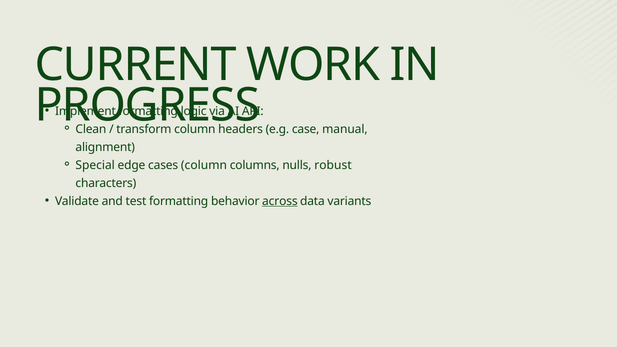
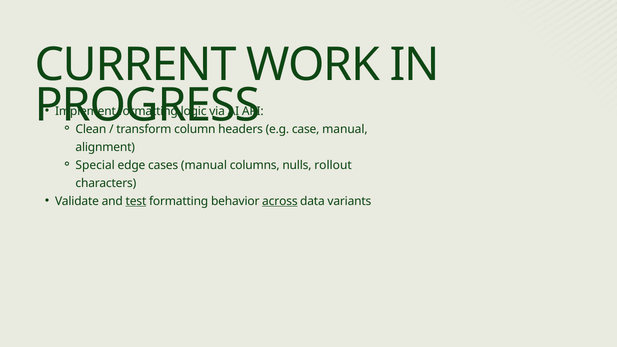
cases column: column -> manual (204, 165)
robust: robust -> rollout (333, 165)
test underline: none -> present (136, 201)
